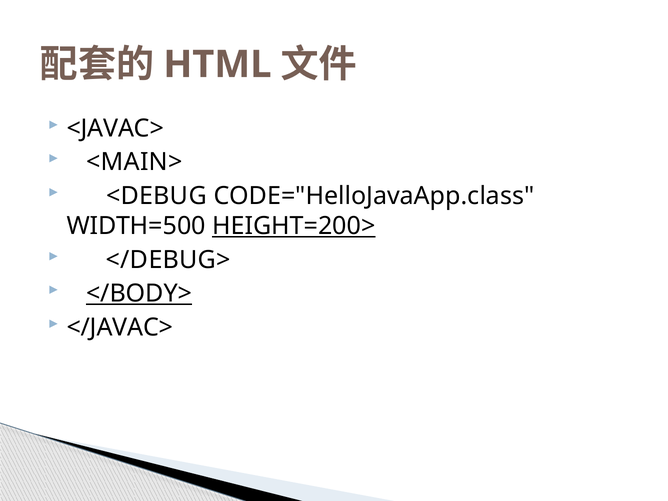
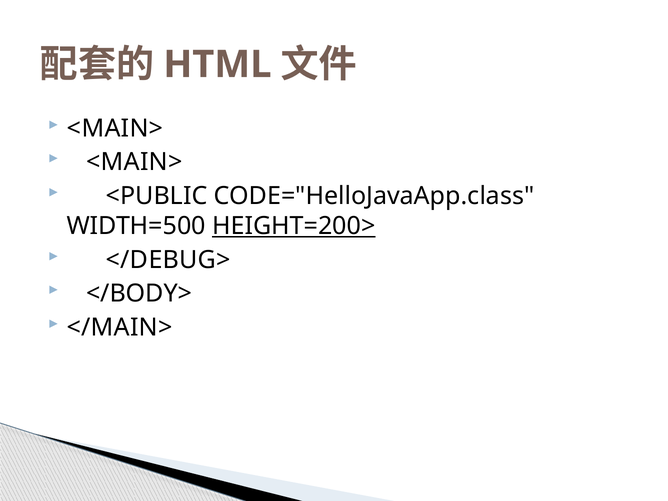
<JAVAC>: <JAVAC> -> <MAIN> (115, 128)
<DEBUG: <DEBUG -> <PUBLIC (157, 196)
</BODY> underline: present -> none (139, 294)
</JAVAC>: </JAVAC> -> </MAIN> (120, 327)
